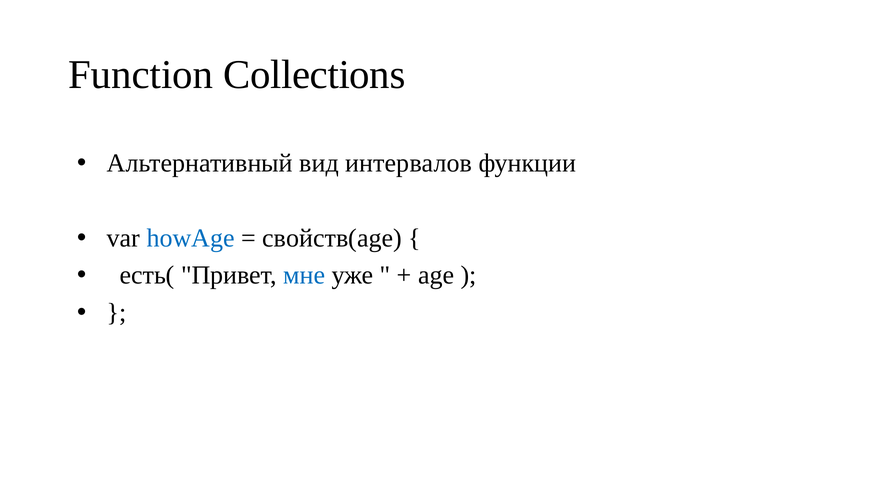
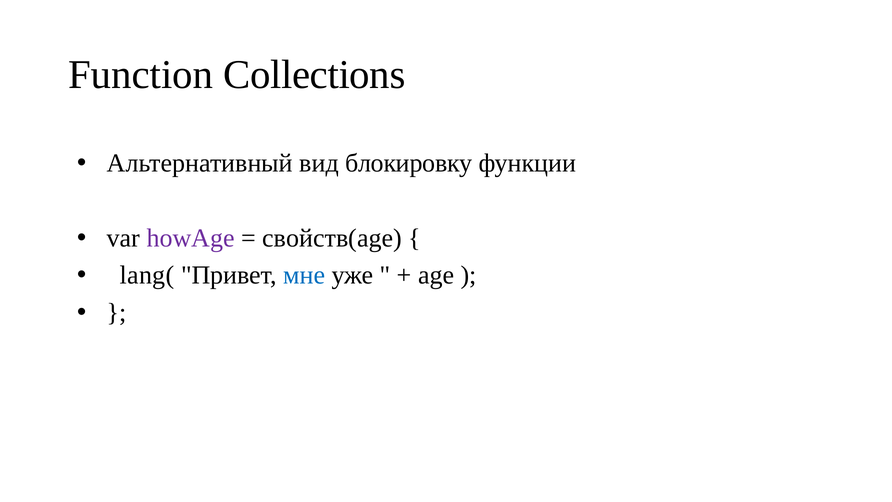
интервалов: интервалов -> блокировку (409, 163)
howAge colour: blue -> purple (191, 238)
есть(: есть( -> lang( (147, 275)
